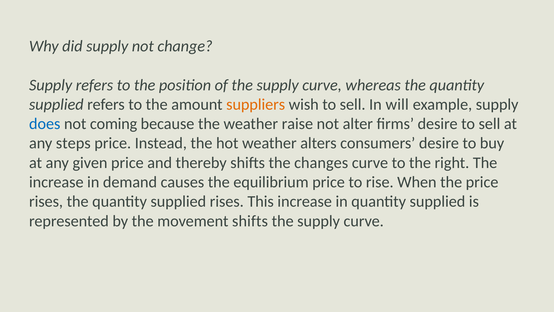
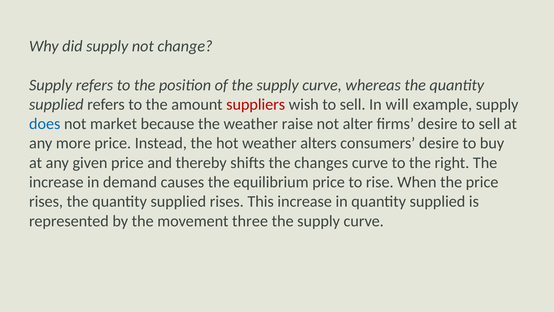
suppliers colour: orange -> red (256, 104)
coming: coming -> market (114, 124)
steps: steps -> more (73, 143)
movement shifts: shifts -> three (250, 221)
